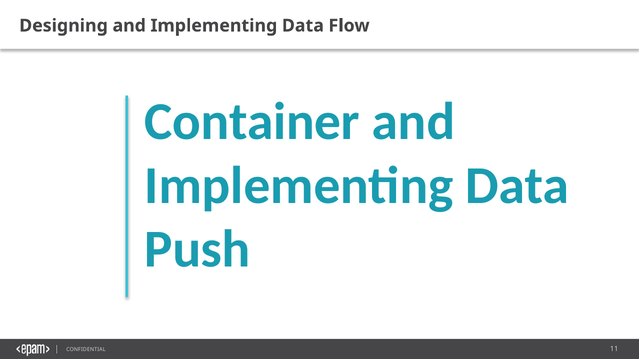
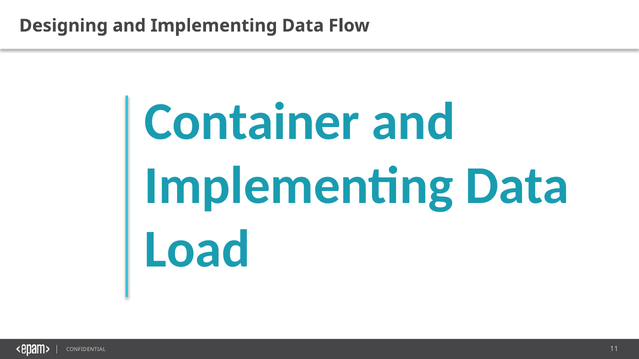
Push: Push -> Load (197, 250)
